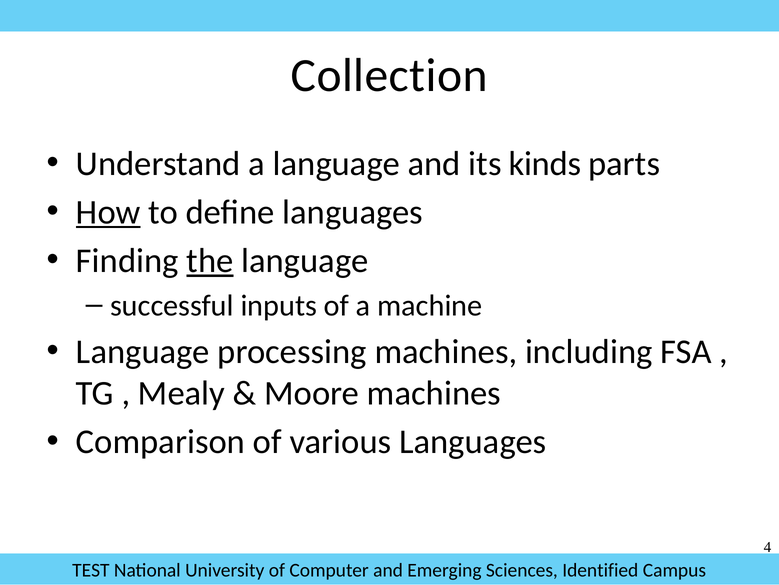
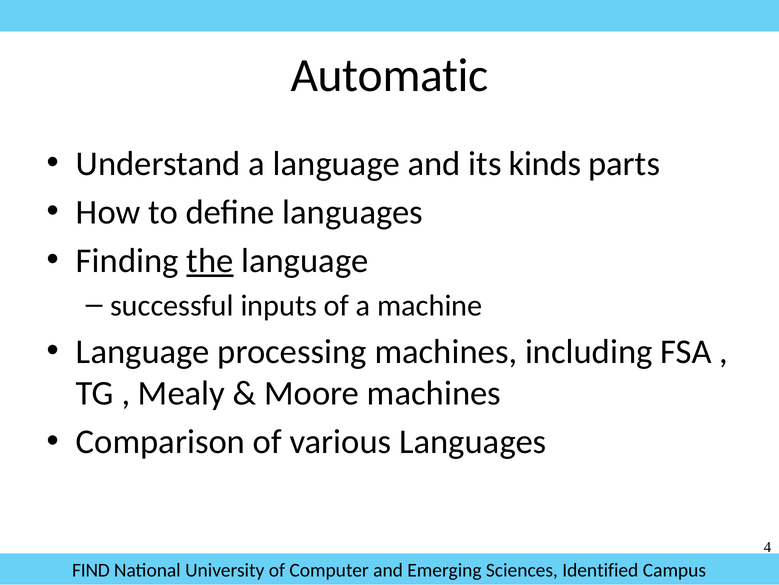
Collection: Collection -> Automatic (390, 75)
How underline: present -> none (108, 212)
TEST: TEST -> FIND (91, 570)
